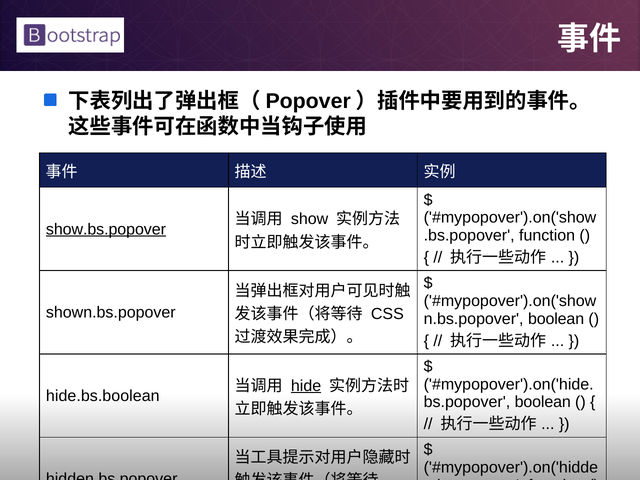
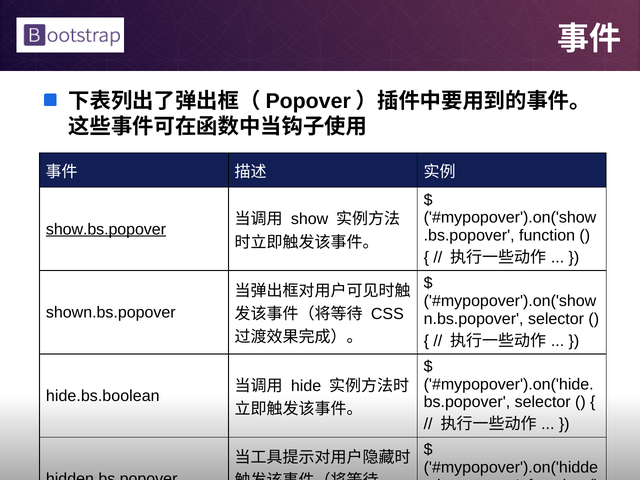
boolean: boolean -> selector (556, 319)
hide underline: present -> none (306, 386)
boolean: boolean -> selector (543, 402)
